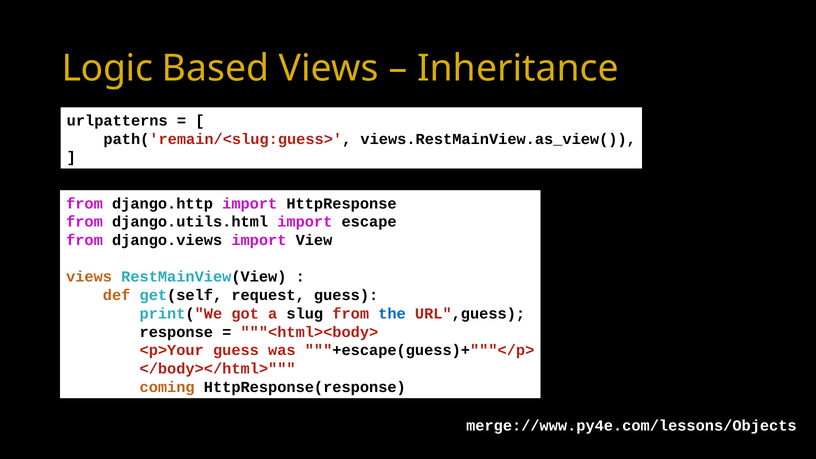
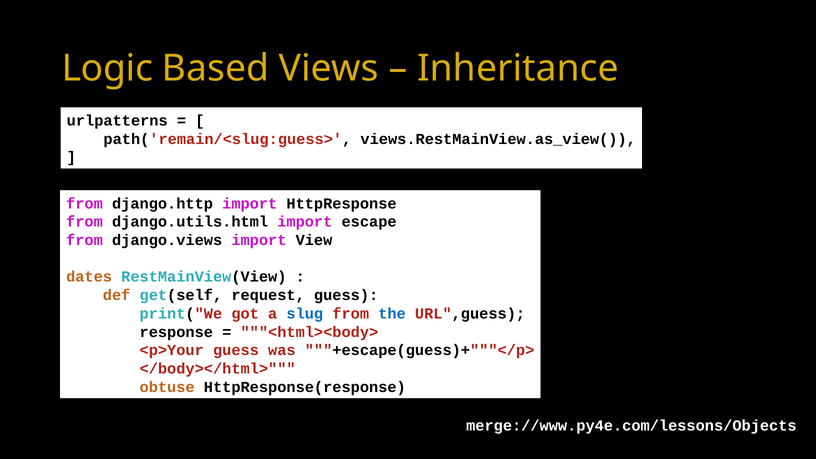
views: views -> dates (89, 277)
slug colour: black -> blue (305, 314)
coming: coming -> obtuse (167, 387)
